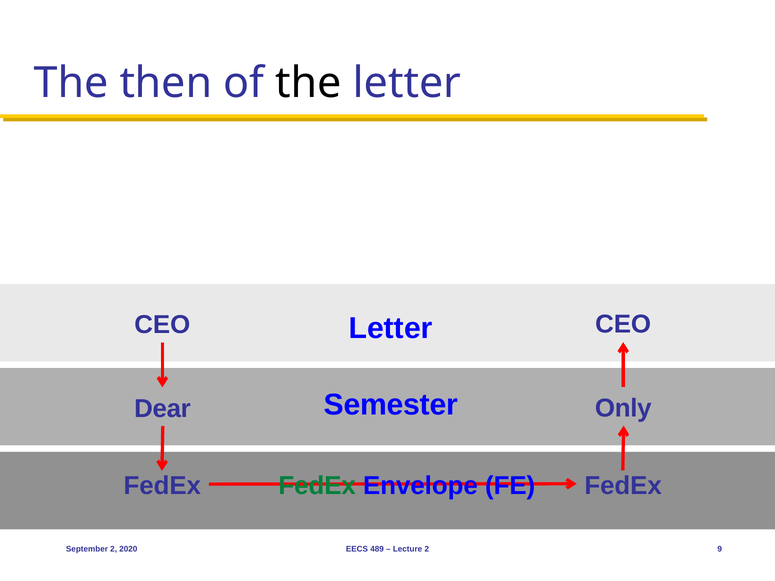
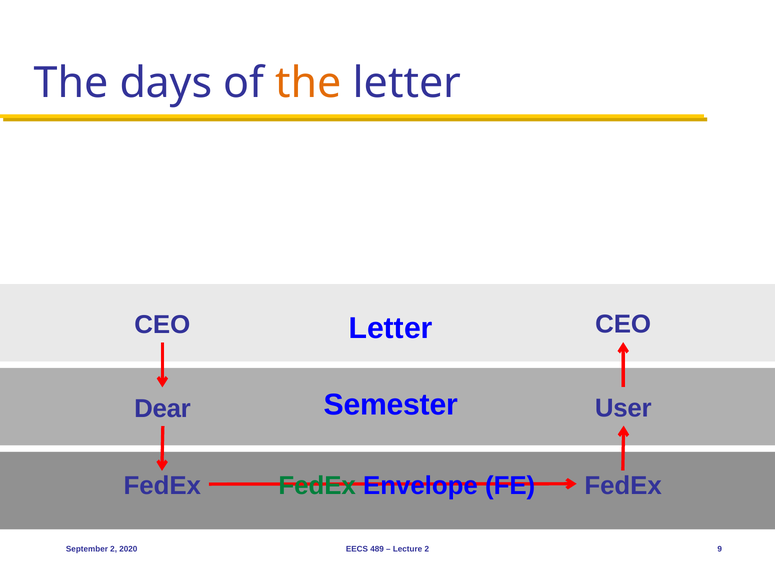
then: then -> days (166, 83)
the colour: black -> orange (308, 83)
Only: Only -> User (623, 408)
